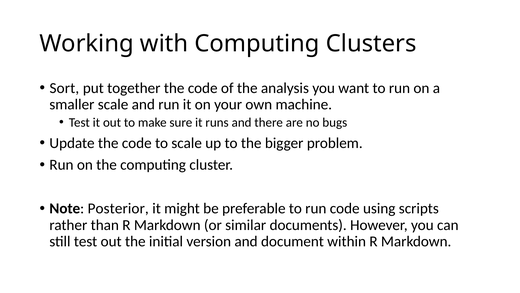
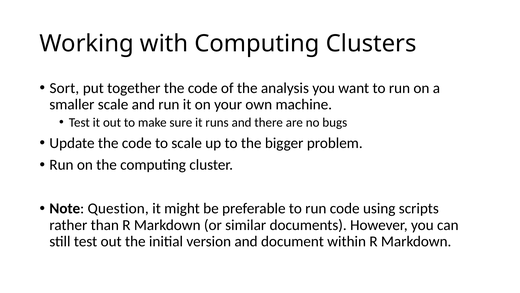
Posterior: Posterior -> Question (118, 208)
